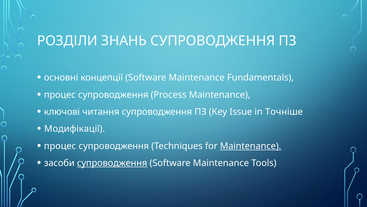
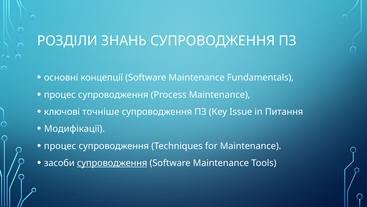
читання: читання -> точніше (101, 112)
Точніше: Точніше -> Питання (284, 112)
Maintenance underline: present -> none (251, 146)
